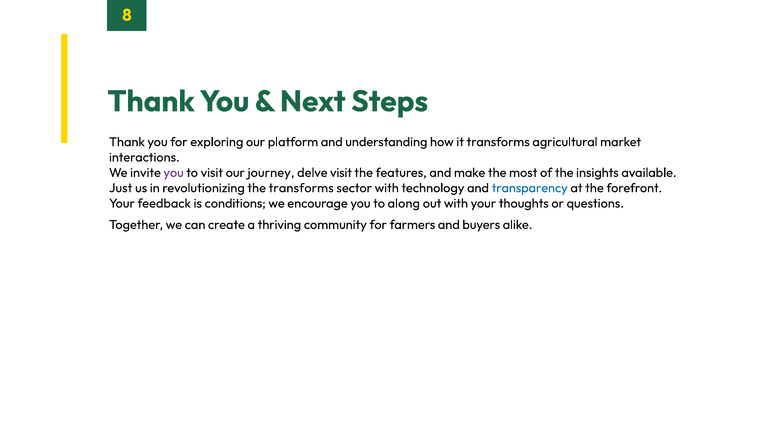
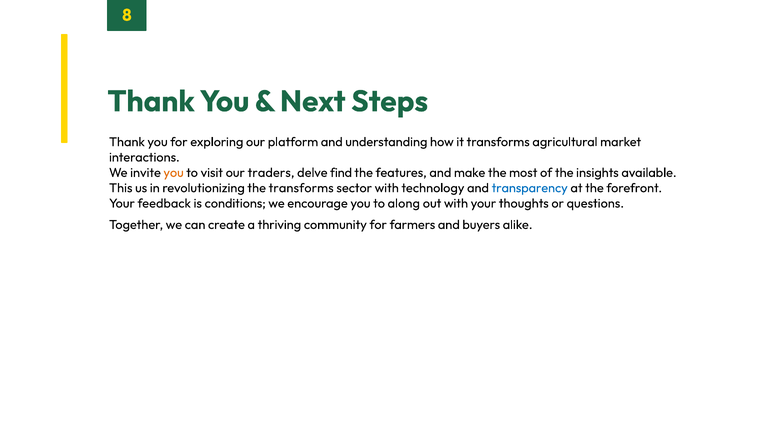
you colour: purple -> orange (174, 173)
journey: journey -> traders (271, 173)
delve visit: visit -> find (341, 173)
Just: Just -> This (121, 188)
